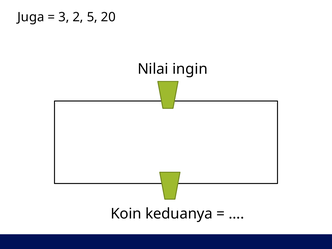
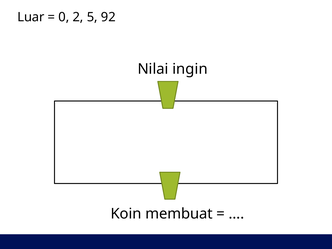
Juga: Juga -> Luar (31, 17)
3: 3 -> 0 (64, 17)
20: 20 -> 92 (108, 17)
keduanya: keduanya -> membuat (179, 214)
